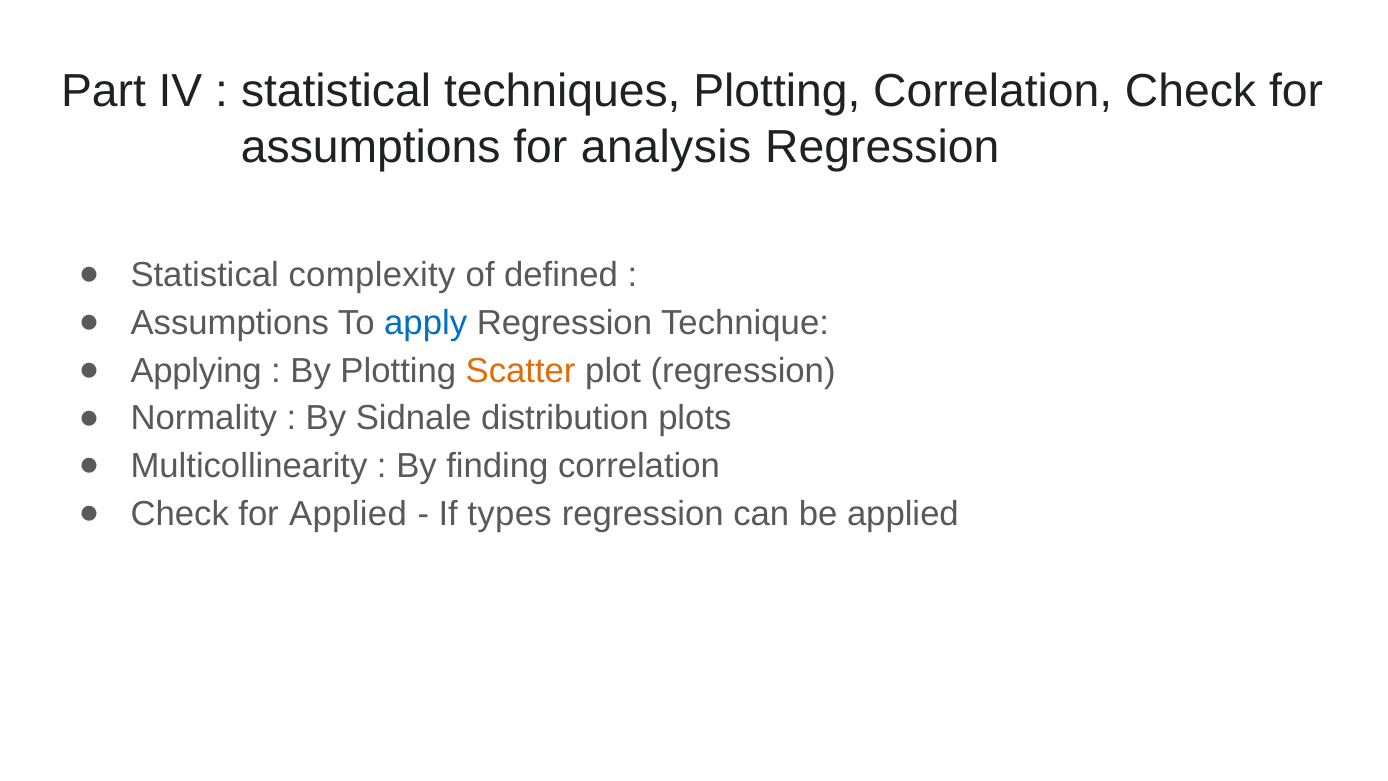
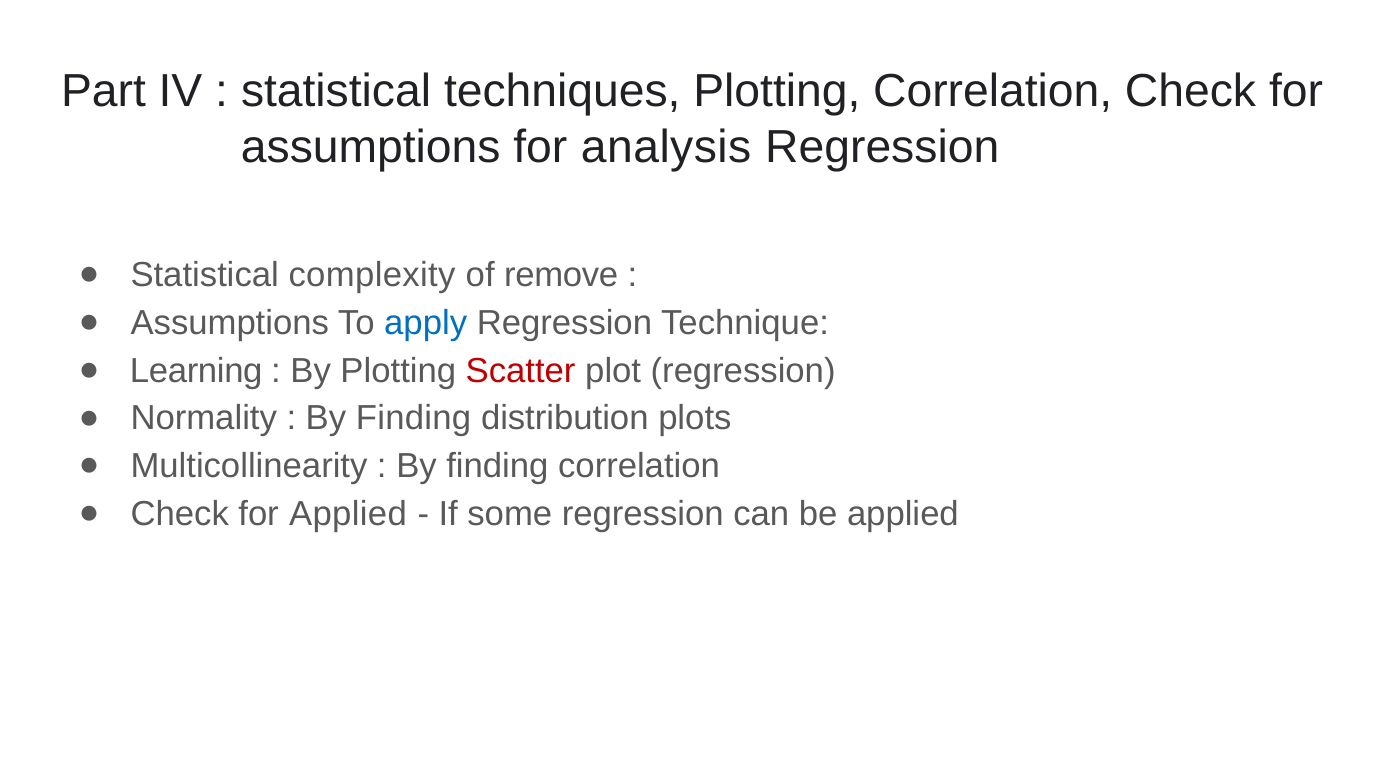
defined: defined -> remove (561, 275)
Applying: Applying -> Learning (196, 370)
Scatter colour: orange -> red (521, 370)
Sidnale: Sidnale -> Finding (414, 418)
types: types -> some (510, 514)
